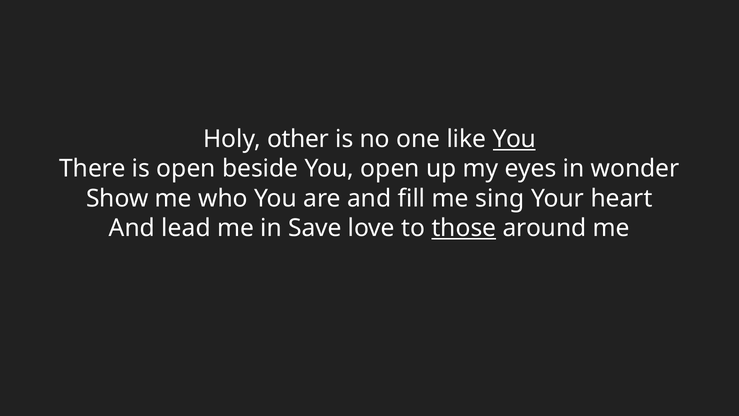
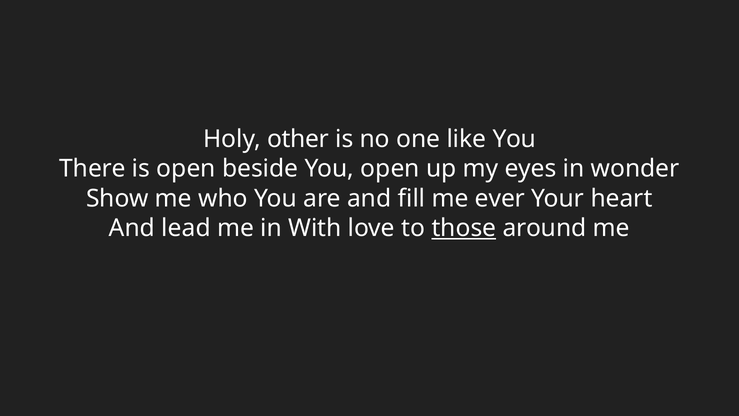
You underline: present -> none (514, 139)
sing: sing -> ever (500, 198)
Save: Save -> With (315, 228)
